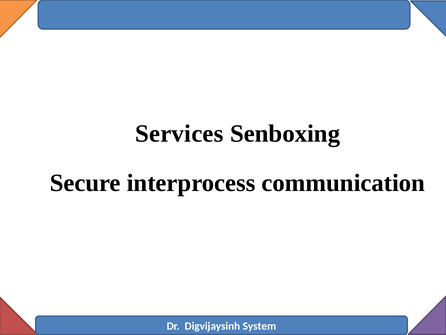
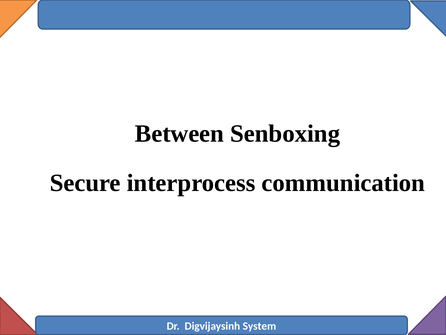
Services: Services -> Between (179, 133)
